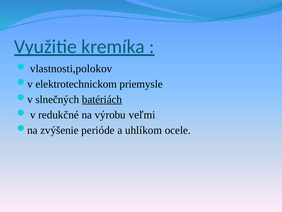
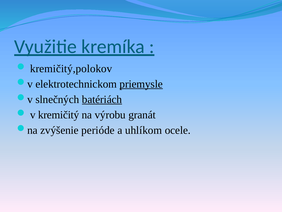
vlastnosti,polokov: vlastnosti,polokov -> kremičitý,polokov (71, 68)
priemysle underline: none -> present (141, 84)
redukčné: redukčné -> kremičitý (59, 115)
veľmi: veľmi -> granát (142, 115)
